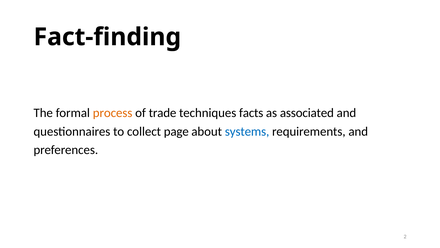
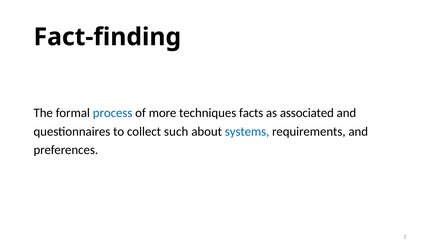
process colour: orange -> blue (113, 113)
trade: trade -> more (163, 113)
page: page -> such (176, 131)
